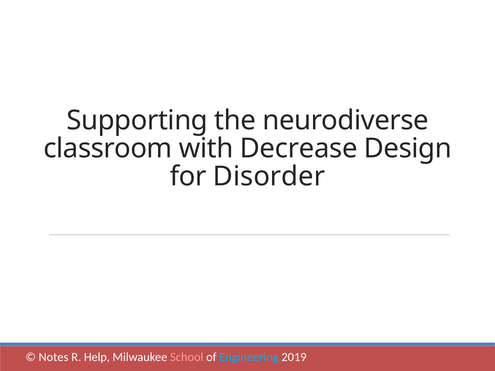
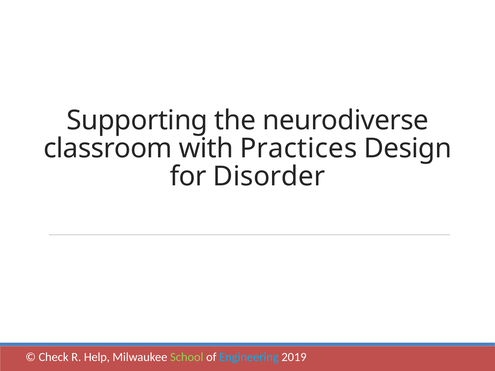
Decrease: Decrease -> Practices (298, 149)
Notes: Notes -> Check (54, 357)
School colour: pink -> light green (187, 357)
